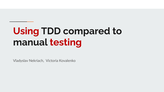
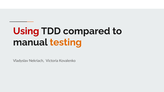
testing colour: red -> orange (66, 42)
